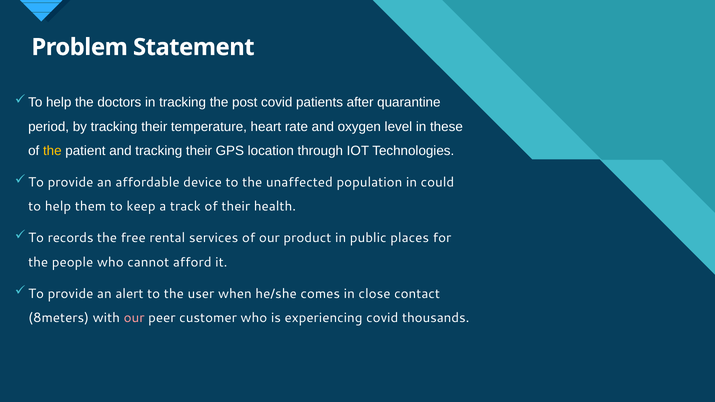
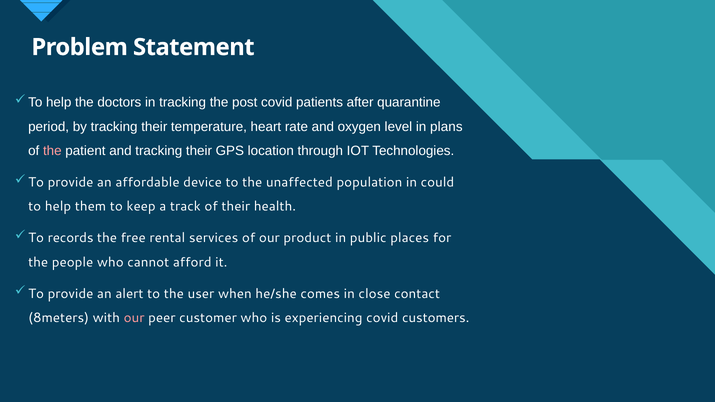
these: these -> plans (446, 127)
the colour: yellow -> pink (52, 151)
thousands: thousands -> customers (436, 318)
